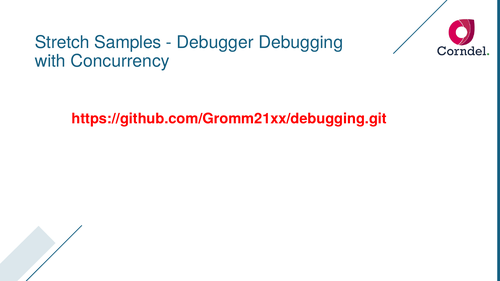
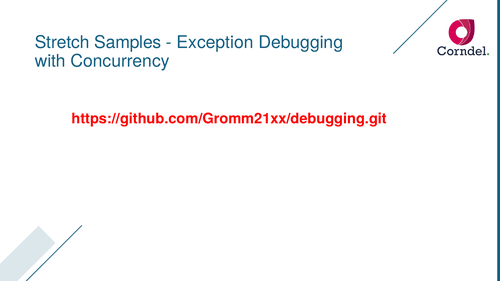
Debugger: Debugger -> Exception (215, 42)
